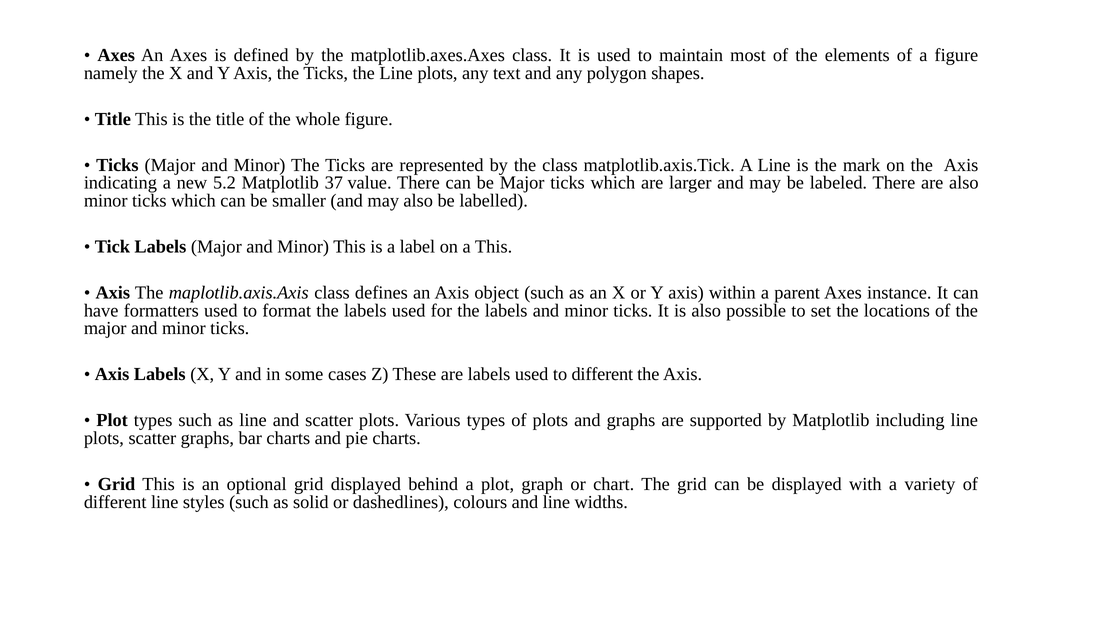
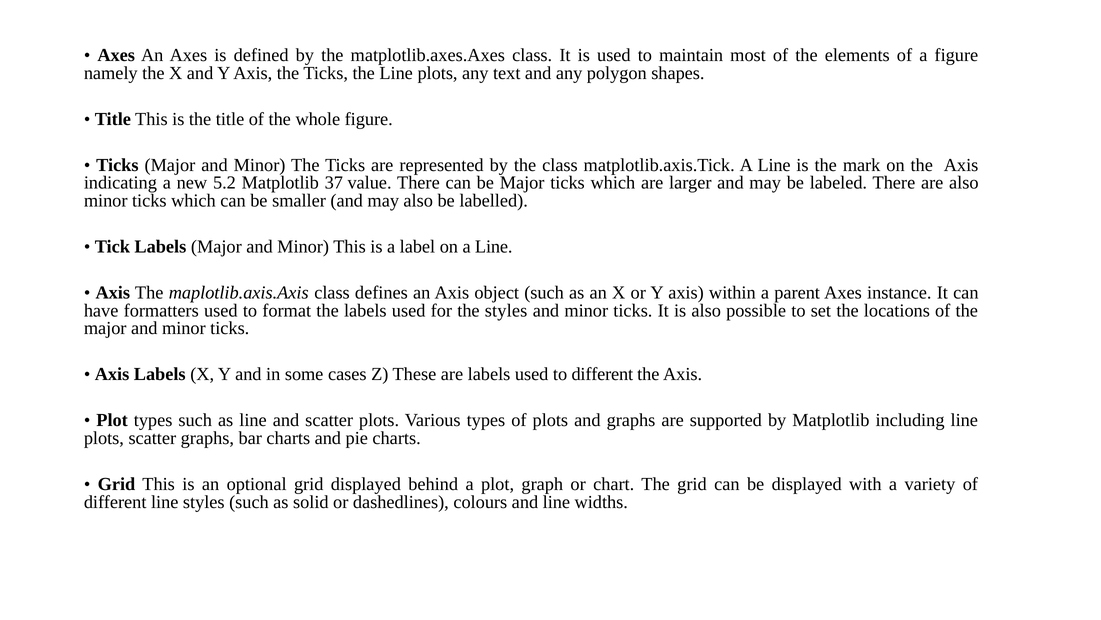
on a This: This -> Line (494, 246)
for the labels: labels -> styles (506, 310)
